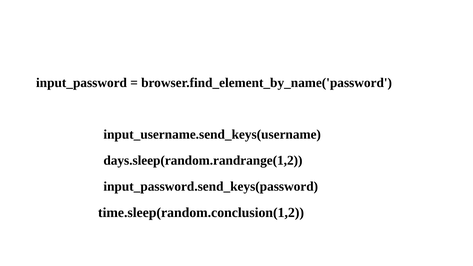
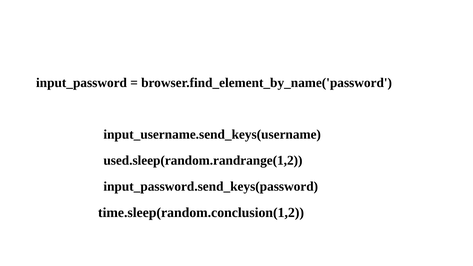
days.sleep(random.randrange(1,2: days.sleep(random.randrange(1,2 -> used.sleep(random.randrange(1,2 (203, 161)
